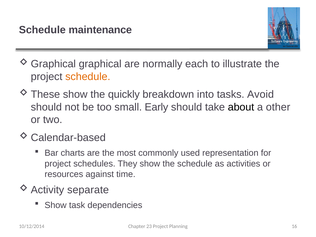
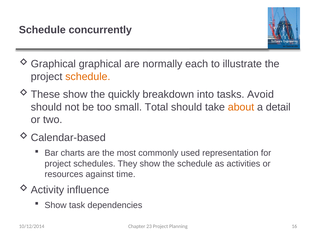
maintenance: maintenance -> concurrently (100, 30)
Early: Early -> Total (156, 107)
about colour: black -> orange (241, 107)
other: other -> detail (278, 107)
separate: separate -> influence (88, 190)
